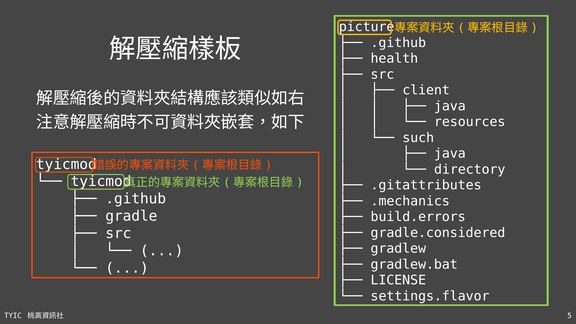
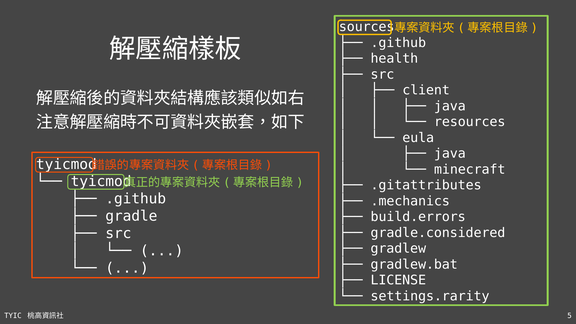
picture: picture -> sources (367, 27)
such: such -> eula (418, 138)
directory: directory -> minecraft (470, 169)
settings.flavor: settings.flavor -> settings.rarity (430, 296)
